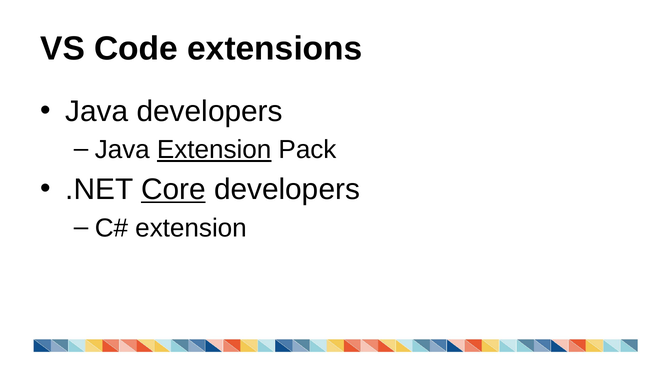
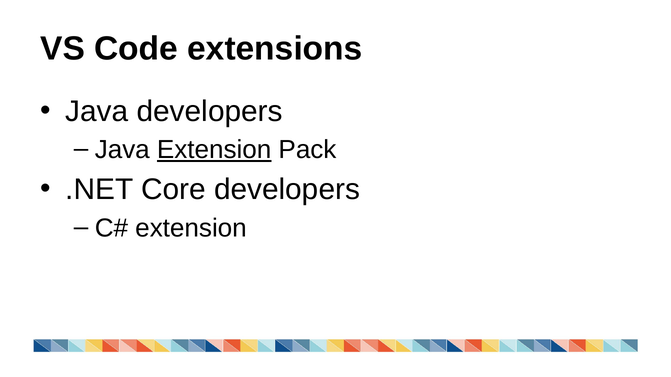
Core underline: present -> none (173, 190)
